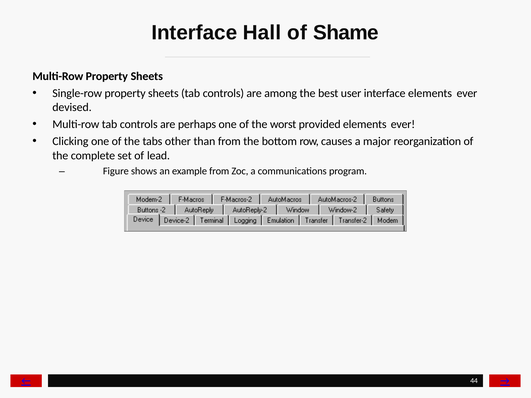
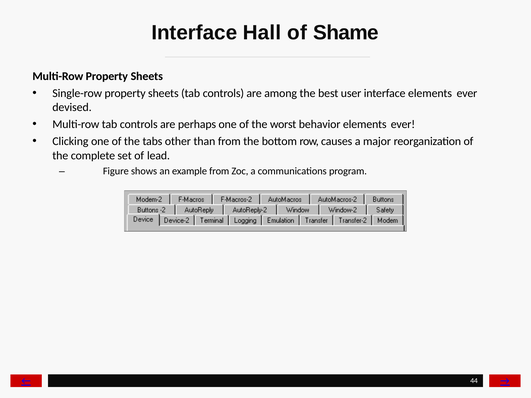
provided: provided -> behavior (320, 124)
